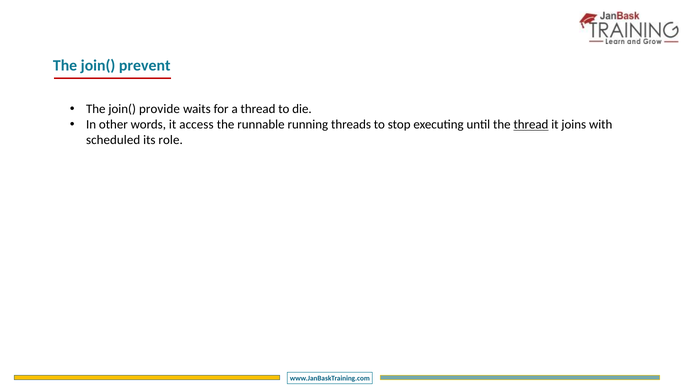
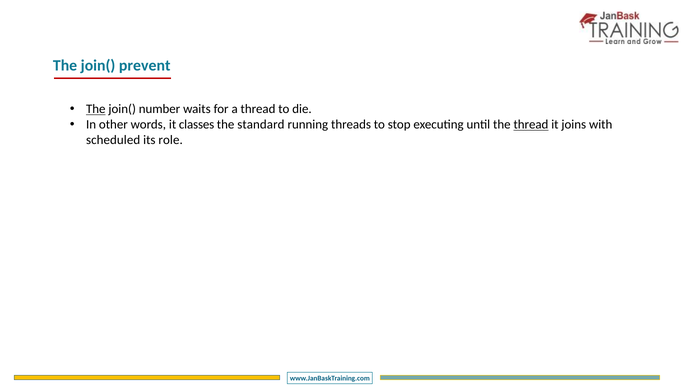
The underline: none -> present (96, 109)
provide: provide -> number (160, 109)
access: access -> classes (197, 124)
runnable: runnable -> standard (261, 124)
